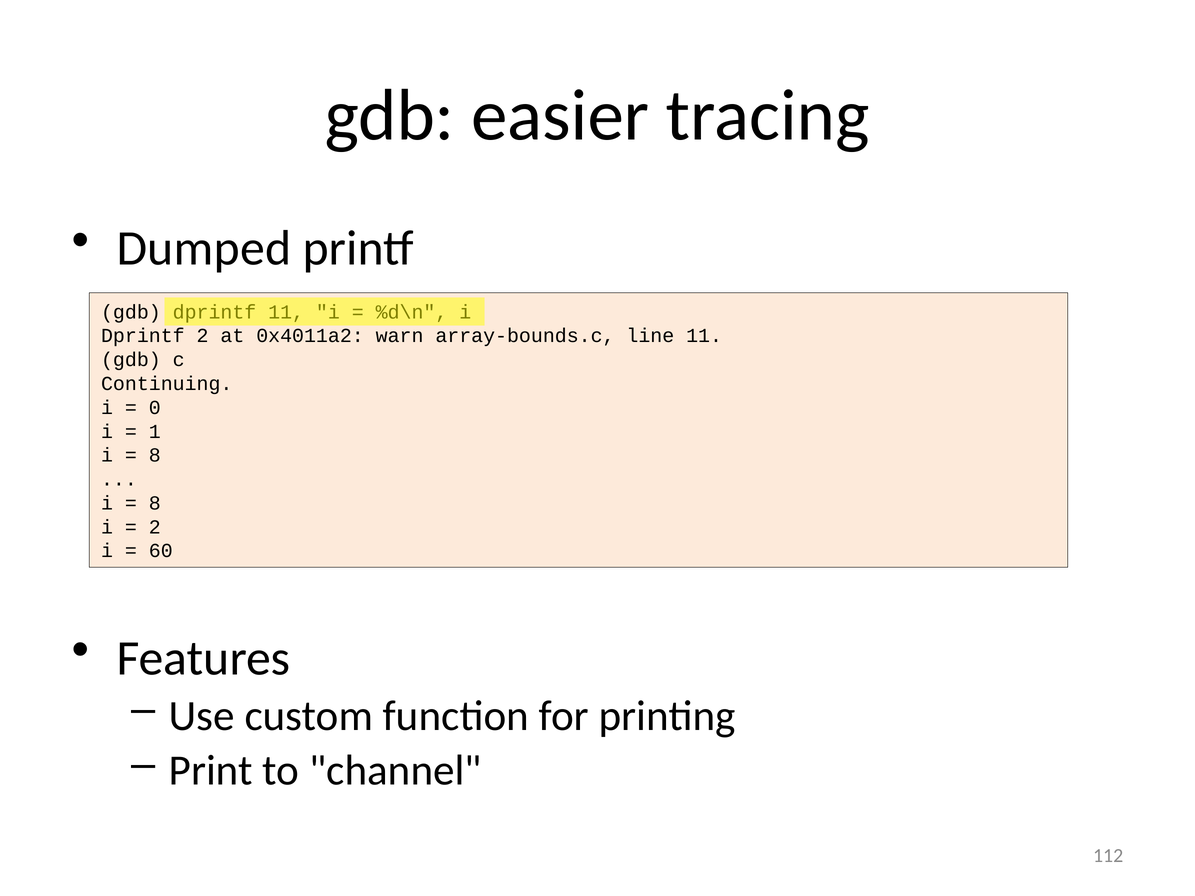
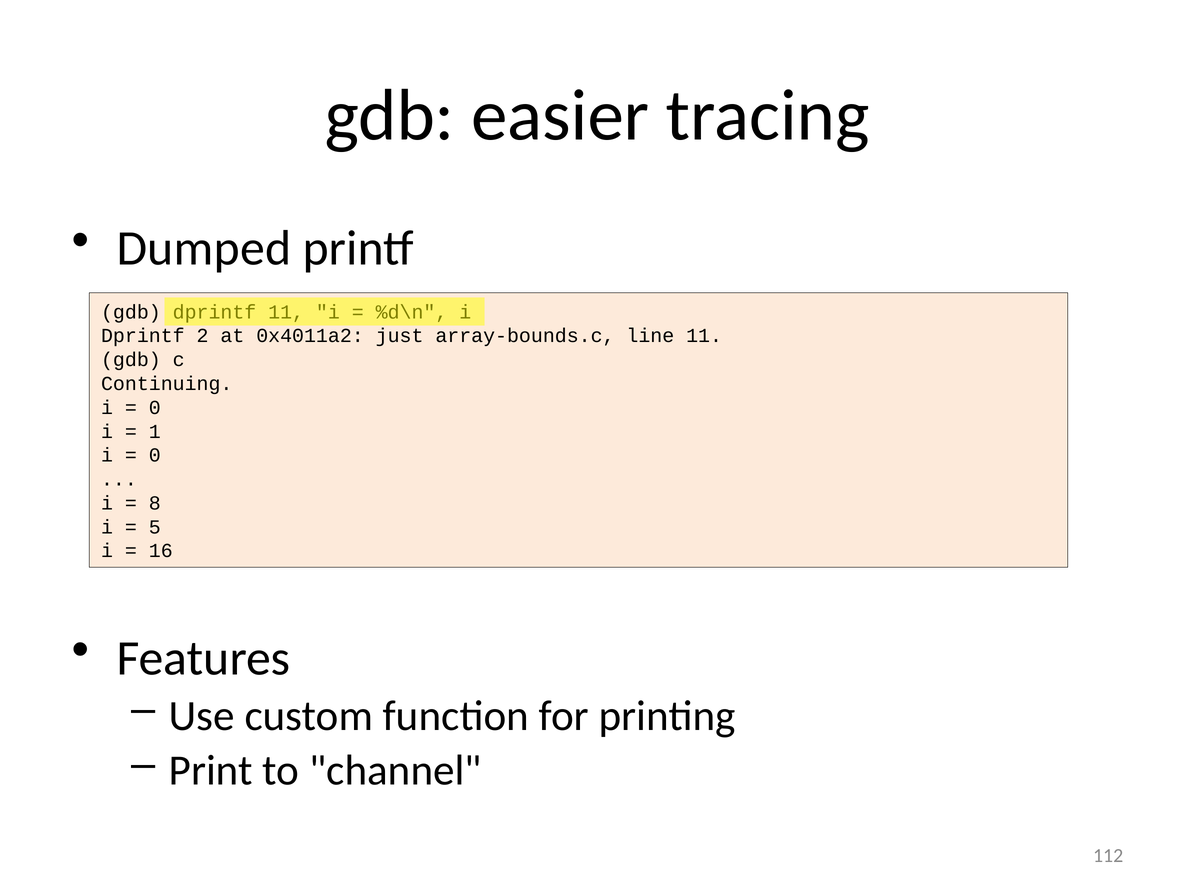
warn: warn -> just (400, 336)
8: 8 -> 0 (155, 455)
2: 2 -> 5 (155, 527)
60: 60 -> 16 (161, 551)
